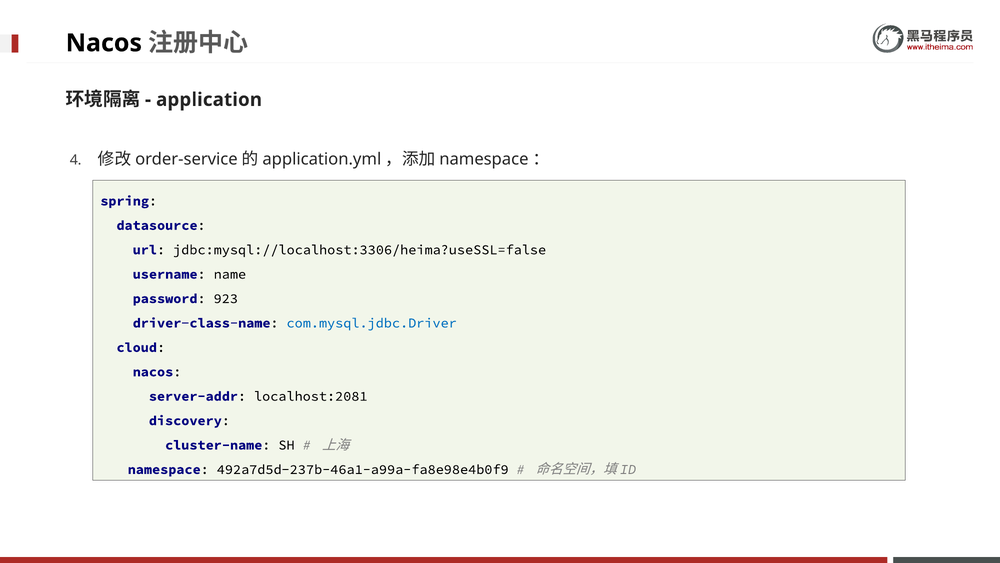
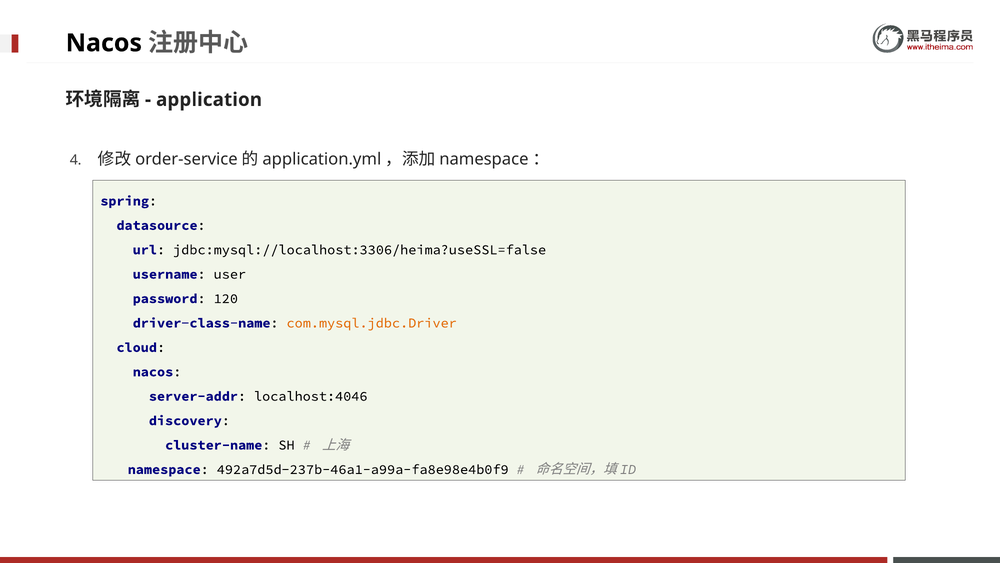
name: name -> user (230, 274)
923: 923 -> 120 (226, 298)
com.mysql.jdbc.Driver colour: blue -> orange (372, 323)
localhost:2081: localhost:2081 -> localhost:4046 (311, 396)
